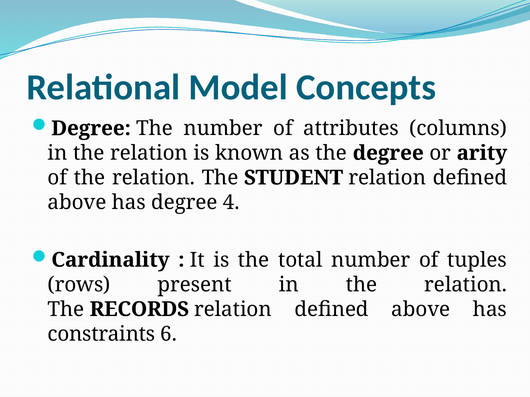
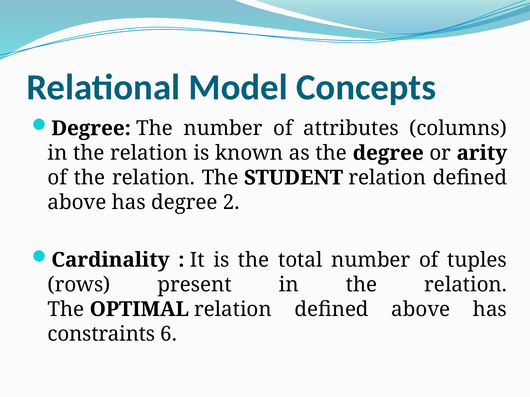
4: 4 -> 2 (231, 203)
RECORDS: RECORDS -> OPTIMAL (139, 310)
